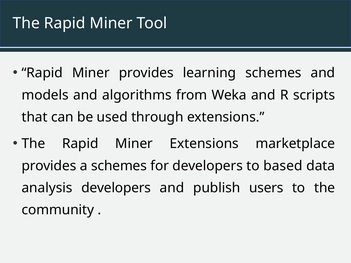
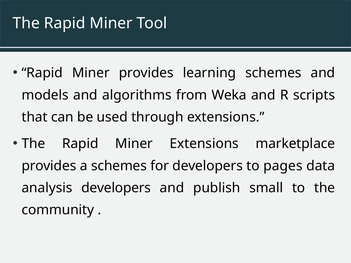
based: based -> pages (283, 166)
users: users -> small (266, 188)
